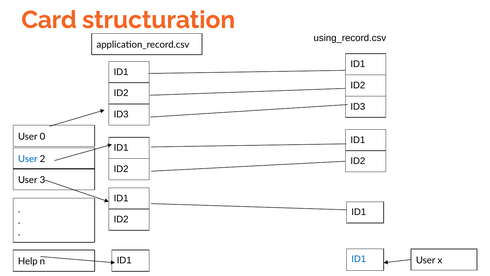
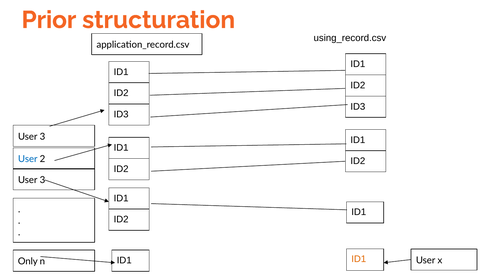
Card: Card -> Prior (49, 20)
0: 0 -> 3 (42, 136)
ID1 colour: blue -> orange (359, 259)
Help: Help -> Only (28, 261)
